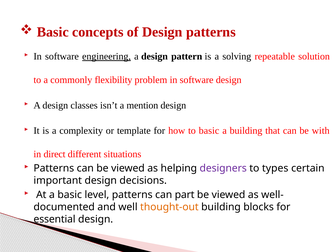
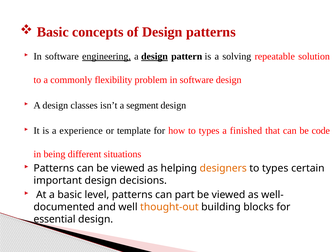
design underline: none -> present (154, 56)
mention: mention -> segment (142, 105)
complexity: complexity -> experience (81, 131)
how to basic: basic -> types (209, 131)
a building: building -> finished (246, 131)
with: with -> code (321, 131)
direct: direct -> being (54, 154)
designers colour: purple -> orange (223, 168)
